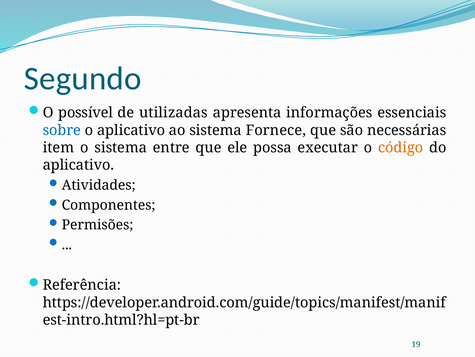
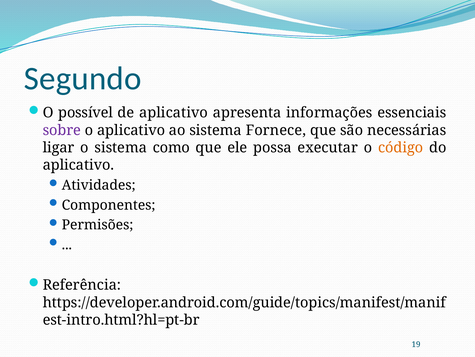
de utilizadas: utilizadas -> aplicativo (174, 113)
sobre colour: blue -> purple (62, 130)
item: item -> ligar (59, 147)
entre: entre -> como (171, 147)
